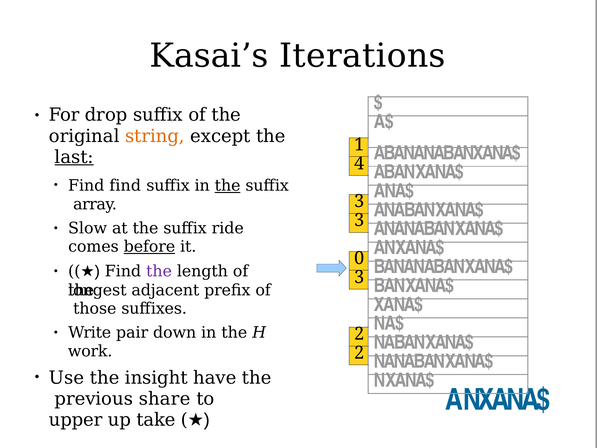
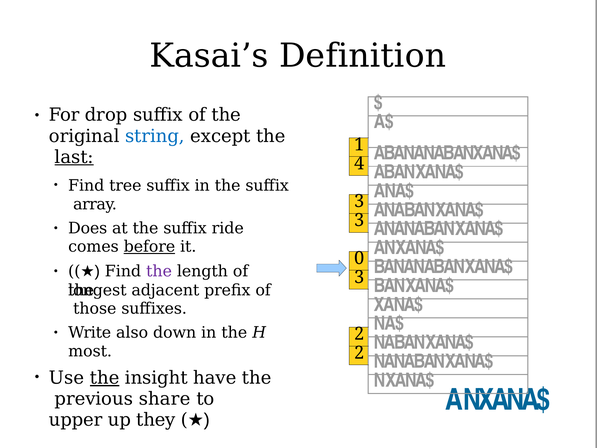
Iterations: Iterations -> Definition (363, 56)
string colour: orange -> blue (155, 136)
Find find: find -> tree (125, 186)
the underline: present -> none (228, 186)
Slow: Slow -> Does (88, 228)
pair: pair -> also (132, 332)
work: work -> most (90, 351)
the underline: none -> present (105, 378)
take: take -> they (156, 420)
